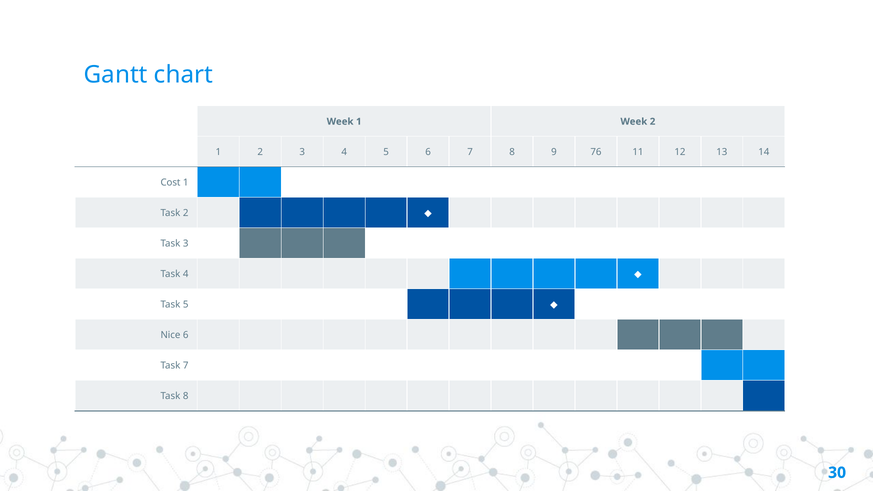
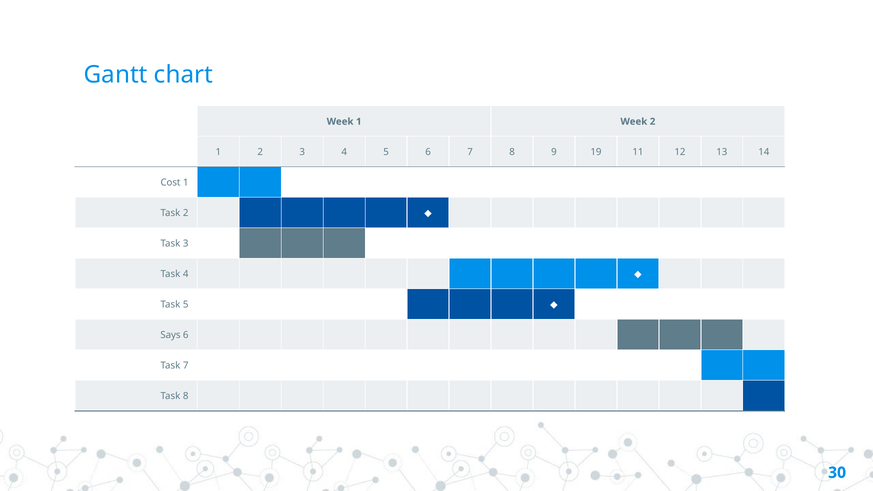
76: 76 -> 19 (596, 152)
Nice: Nice -> Says (171, 335)
